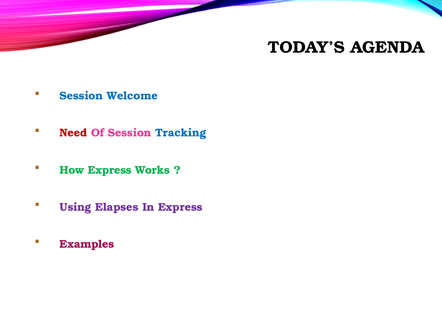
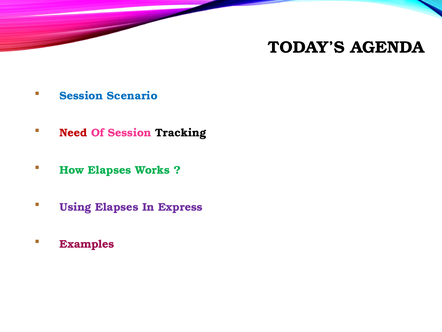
Welcome: Welcome -> Scenario (132, 96)
Tracking colour: blue -> black (181, 133)
How Express: Express -> Elapses (110, 170)
